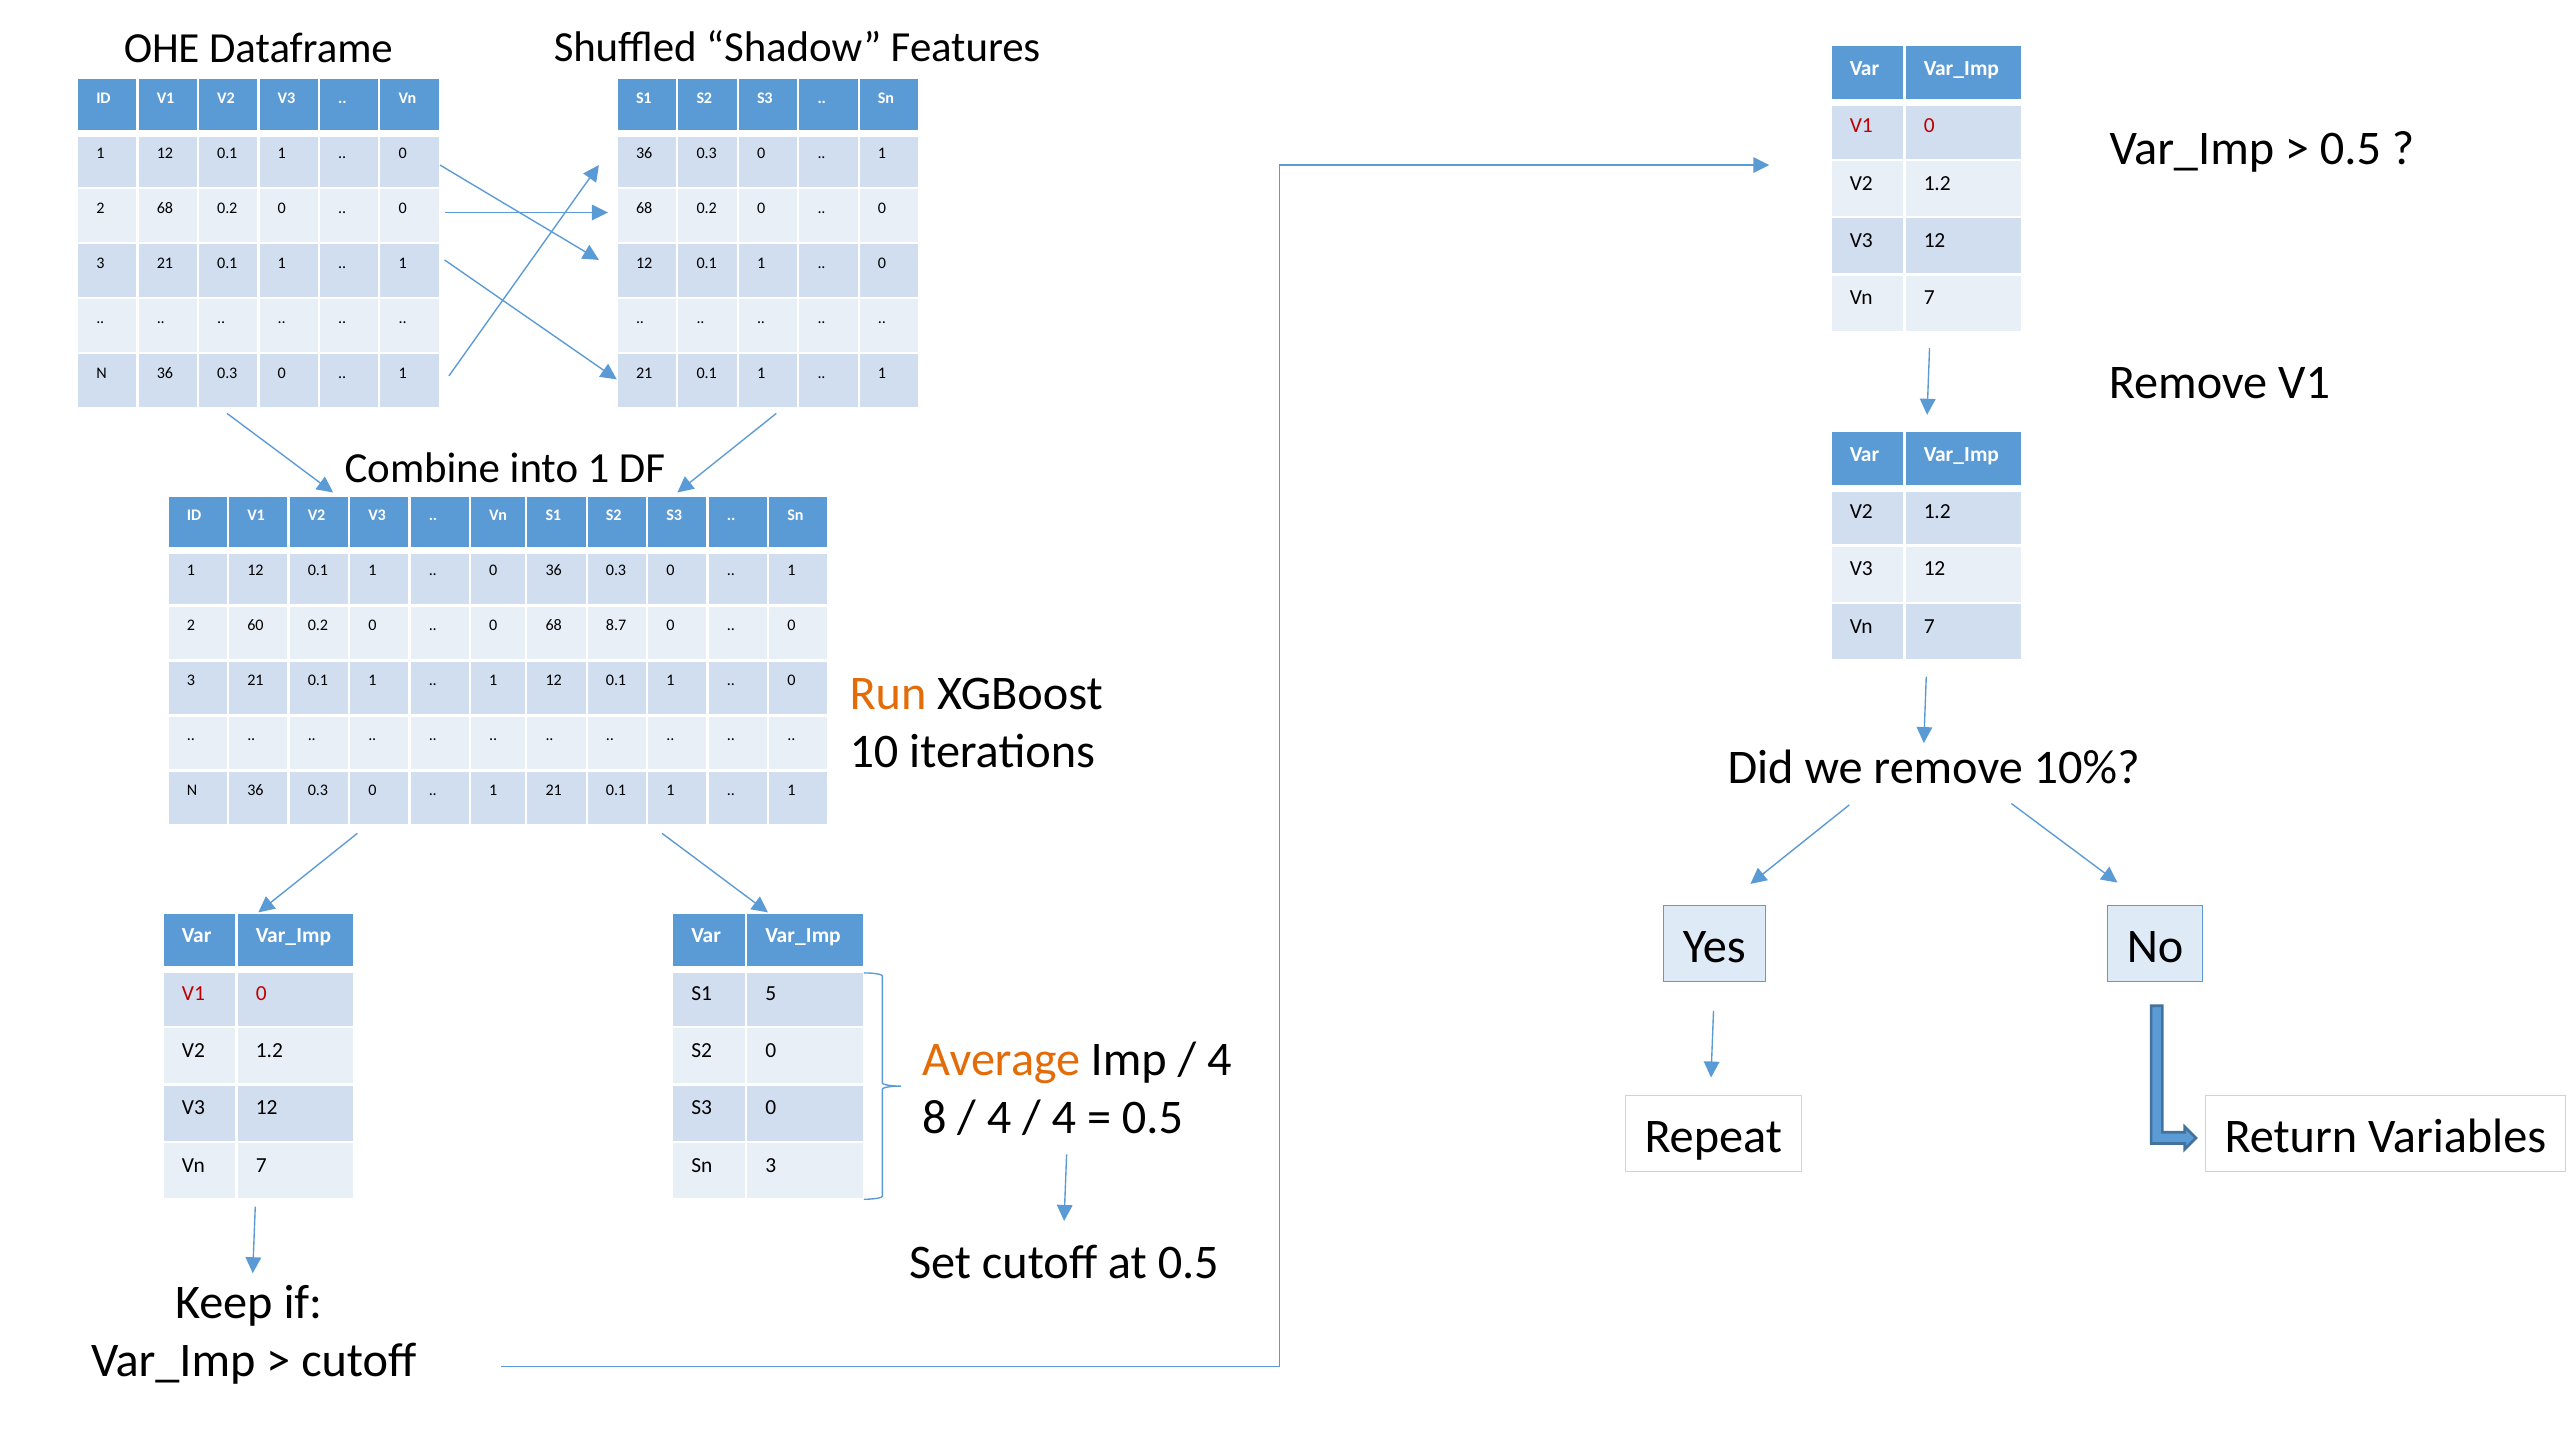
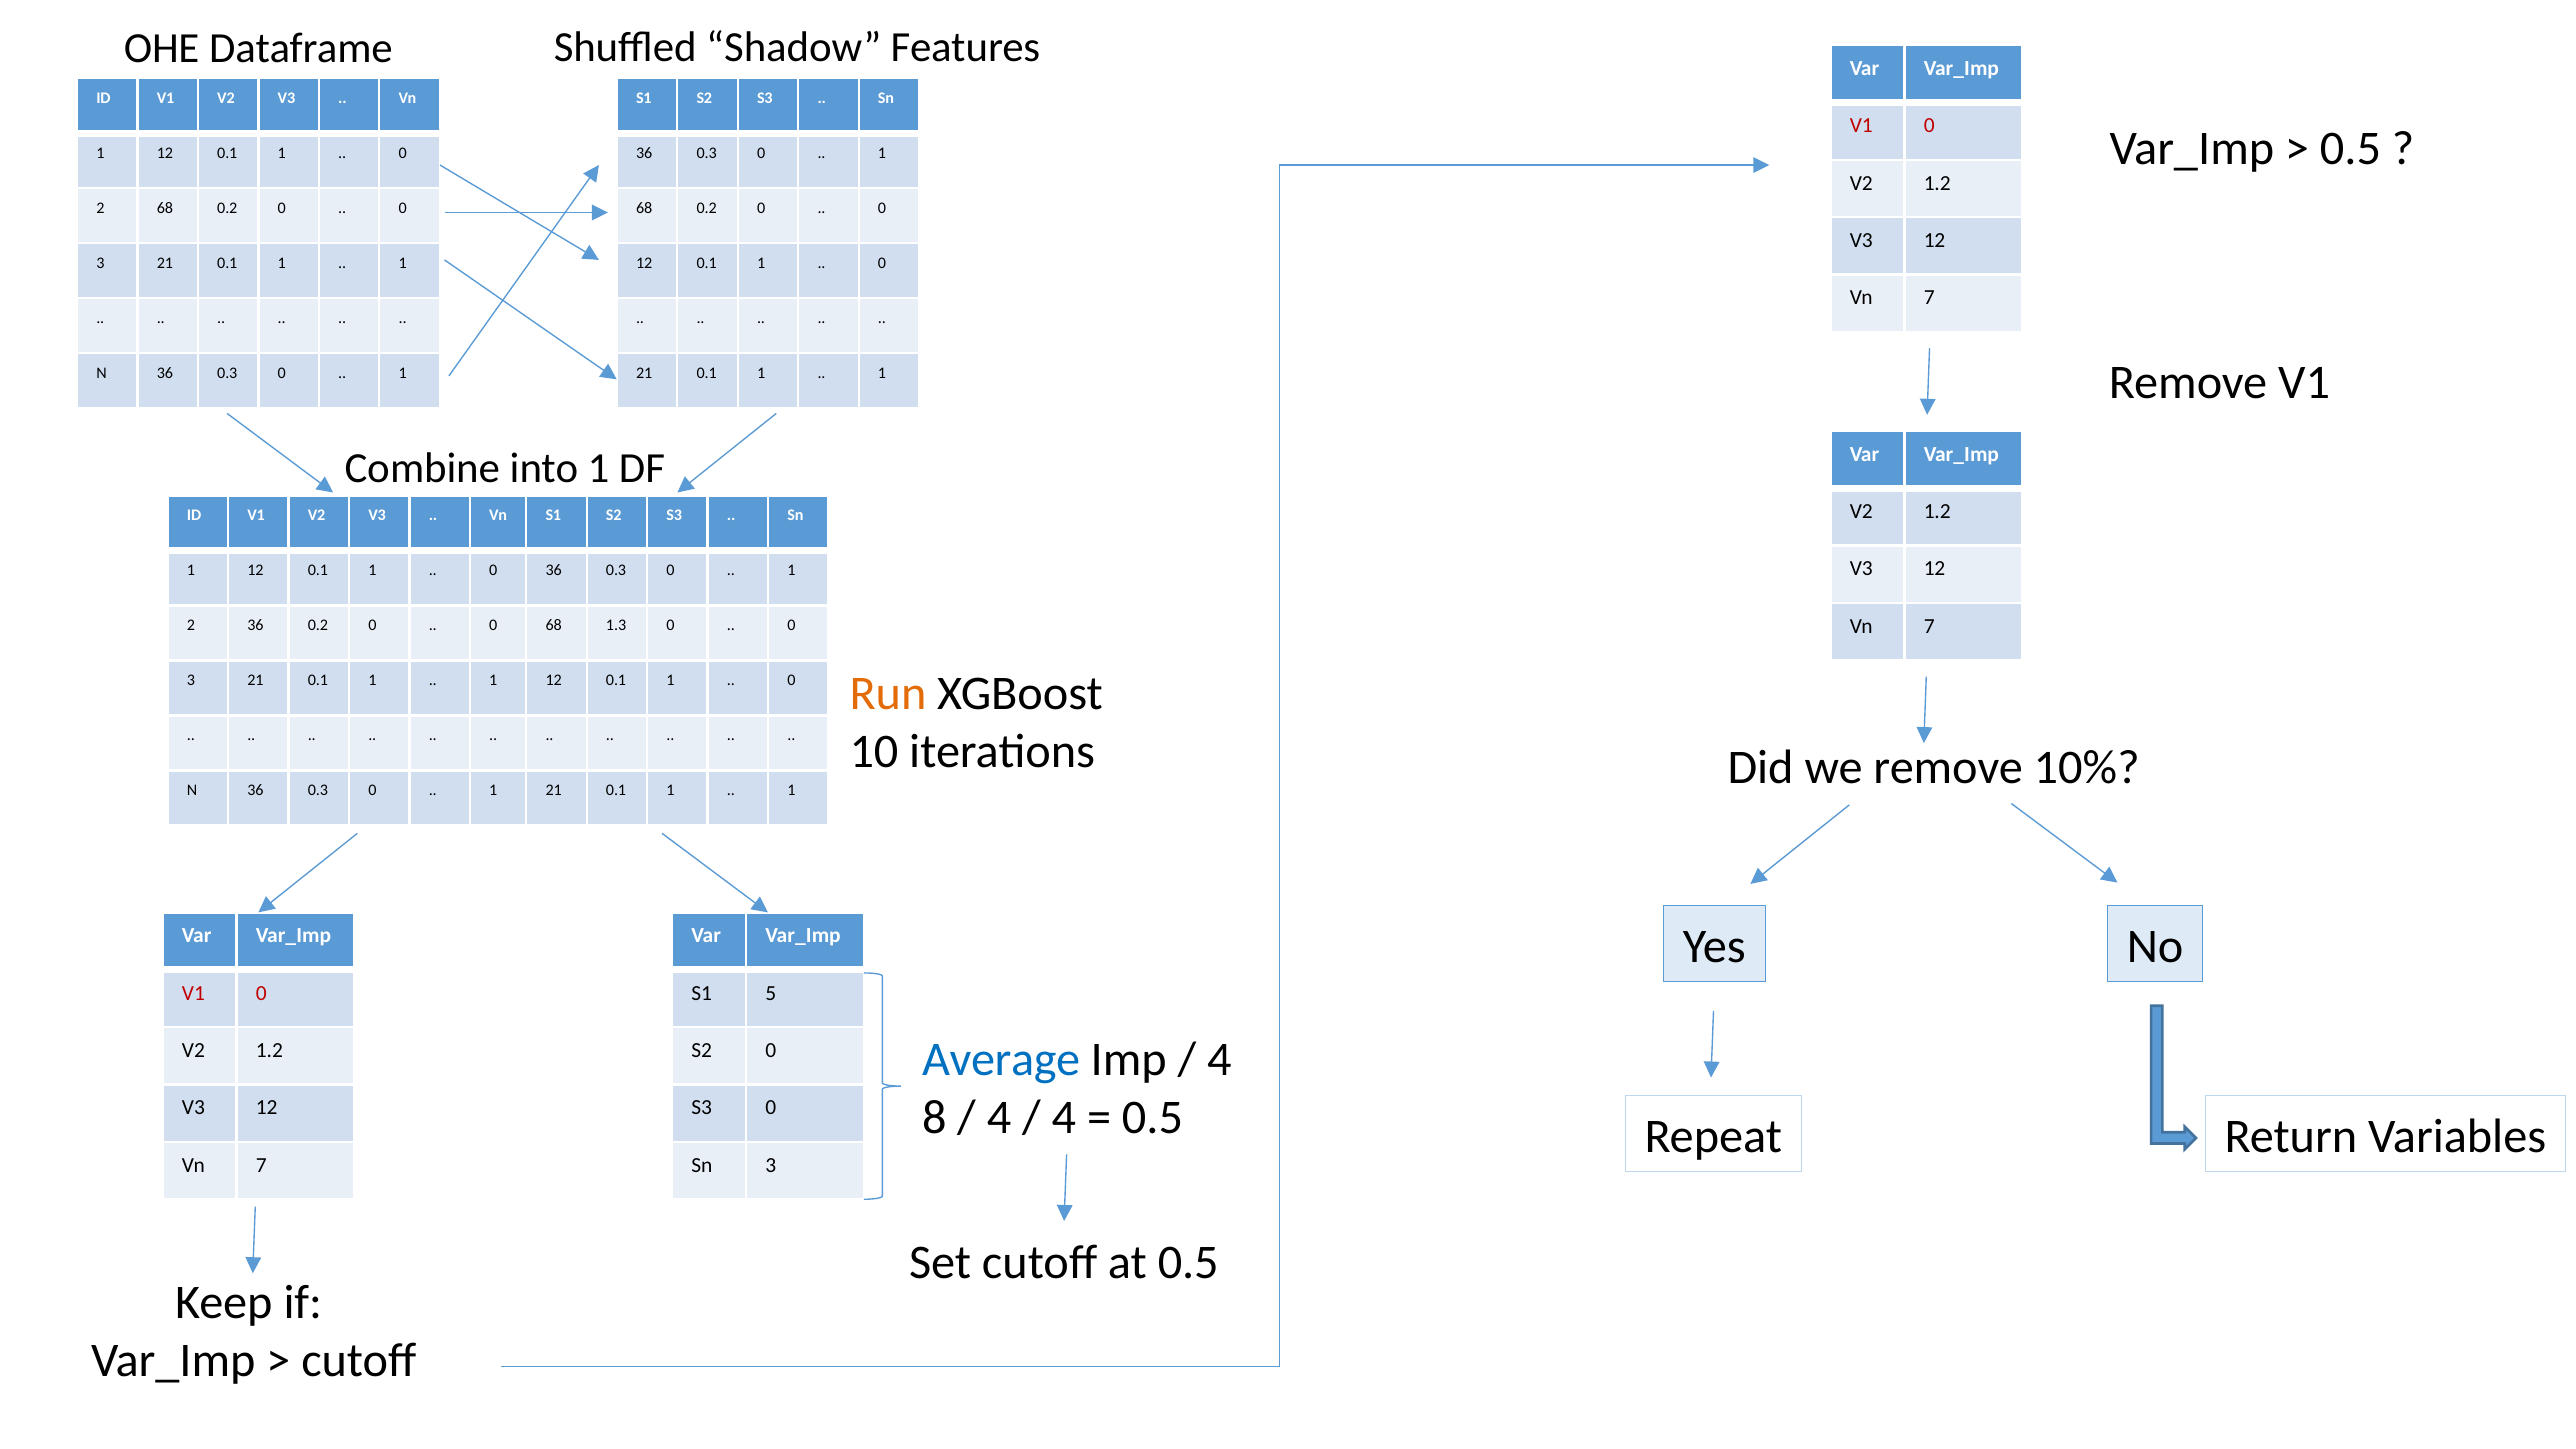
2 60: 60 -> 36 (255, 625)
8.7: 8.7 -> 1.3 (616, 625)
Average colour: orange -> blue (1001, 1060)
